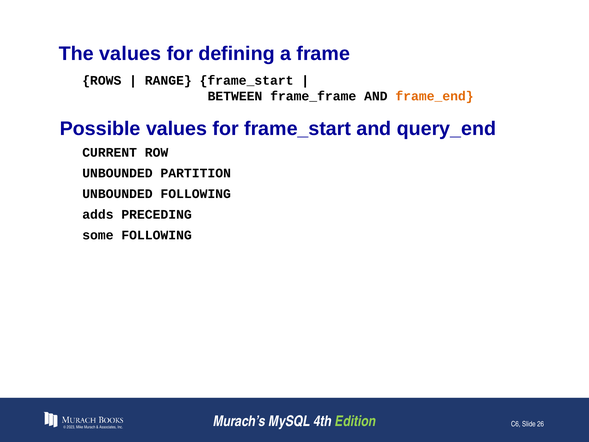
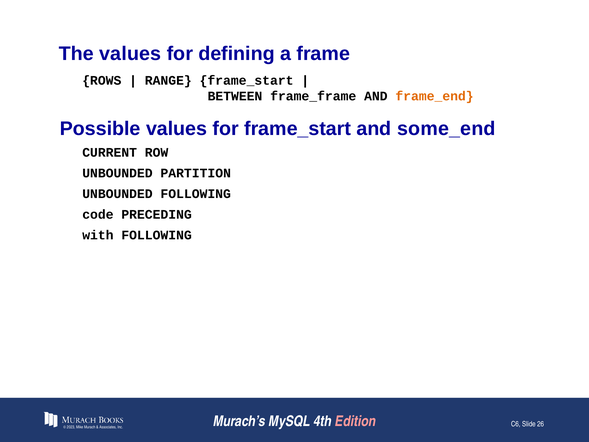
query_end: query_end -> some_end (446, 128)
adds: adds -> code (98, 214)
some: some -> with (98, 235)
Edition colour: light green -> pink (355, 421)
